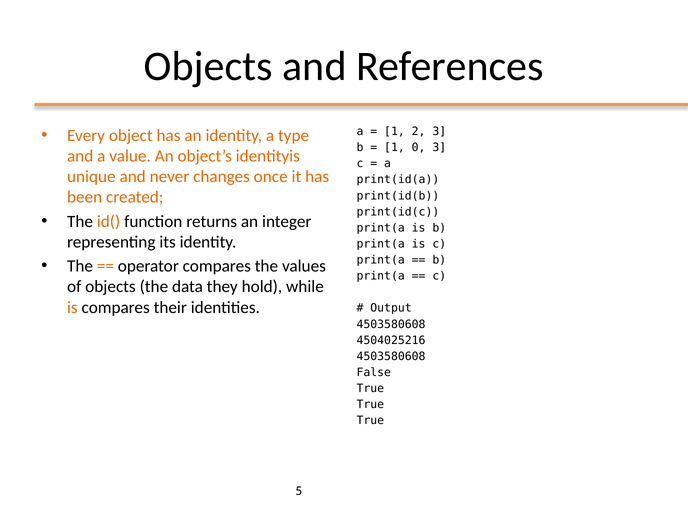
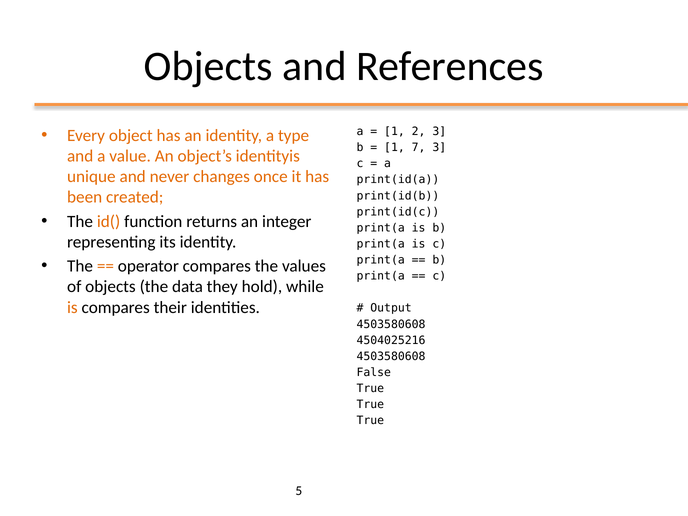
0: 0 -> 7 (419, 148)
